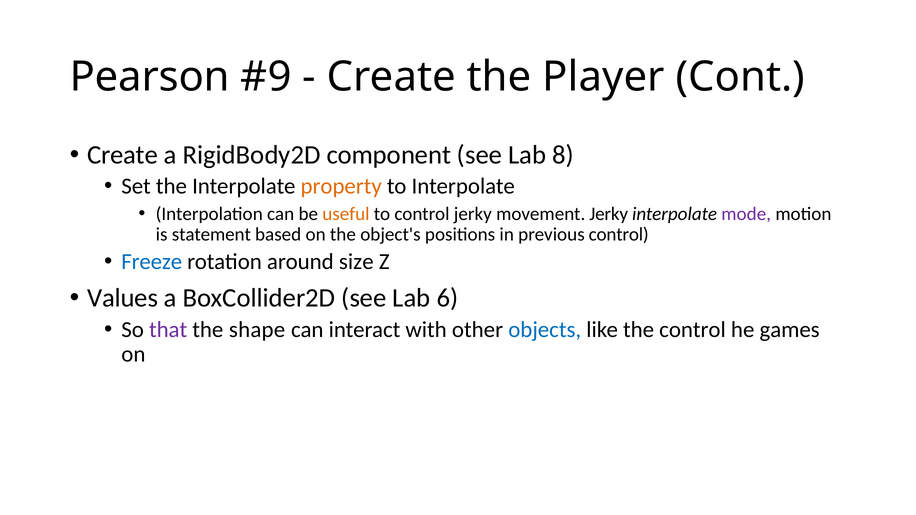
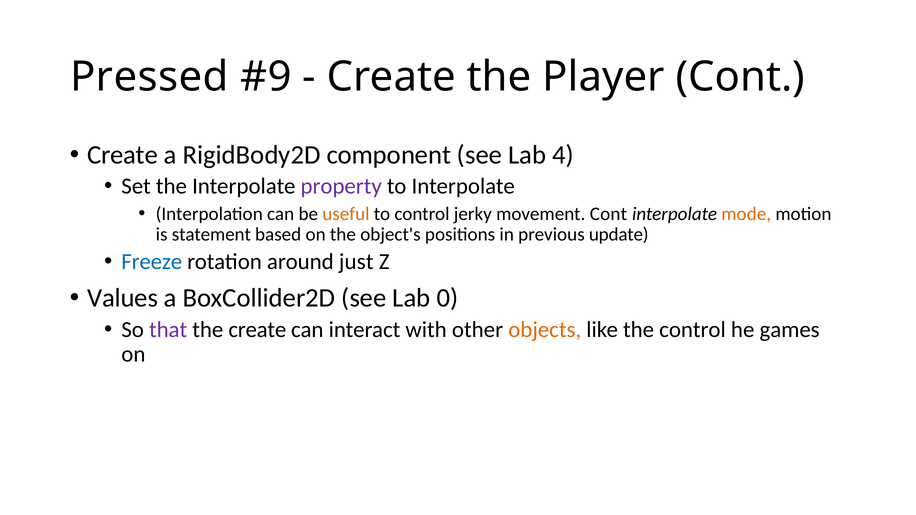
Pearson: Pearson -> Pressed (149, 77)
8: 8 -> 4 (563, 155)
property colour: orange -> purple (341, 186)
movement Jerky: Jerky -> Cont (608, 214)
mode colour: purple -> orange (746, 214)
previous control: control -> update (619, 234)
size: size -> just (356, 262)
6: 6 -> 0 (447, 298)
the shape: shape -> create (257, 330)
objects colour: blue -> orange (545, 330)
